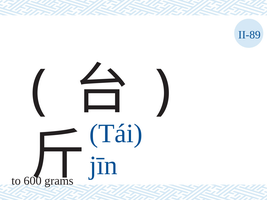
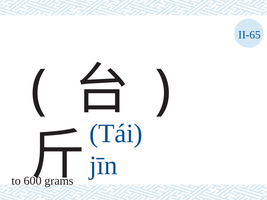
II-89: II-89 -> II-65 (249, 35)
